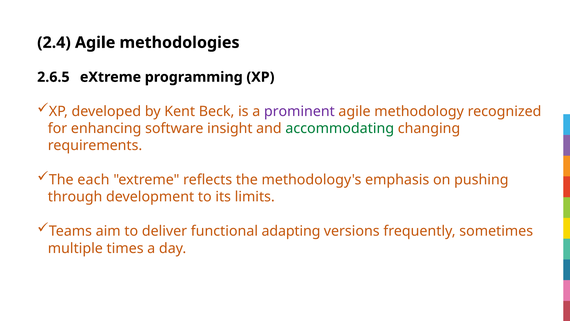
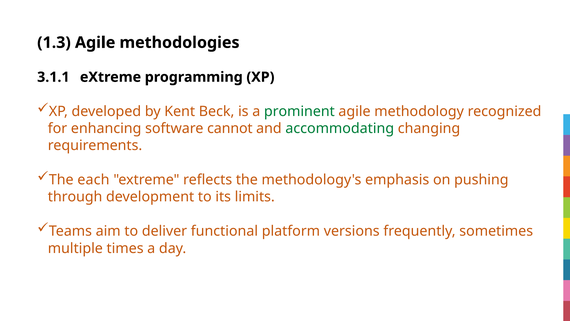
2.4: 2.4 -> 1.3 (54, 43)
2.6.5: 2.6.5 -> 3.1.1 (53, 77)
prominent colour: purple -> green (299, 111)
insight: insight -> cannot (230, 128)
adapting: adapting -> platform (291, 231)
